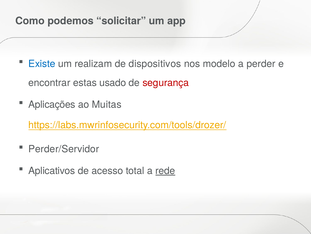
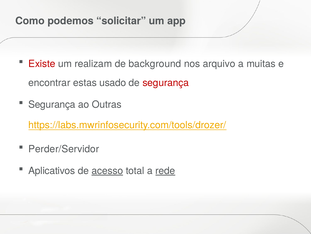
Existe colour: blue -> red (42, 64)
dispositivos: dispositivos -> background (155, 64)
modelo: modelo -> arquivo (219, 64)
perder: perder -> muitas (261, 64)
Aplicações: Aplicações -> Segurança (52, 104)
Muitas: Muitas -> Outras (107, 104)
acesso underline: none -> present (107, 170)
